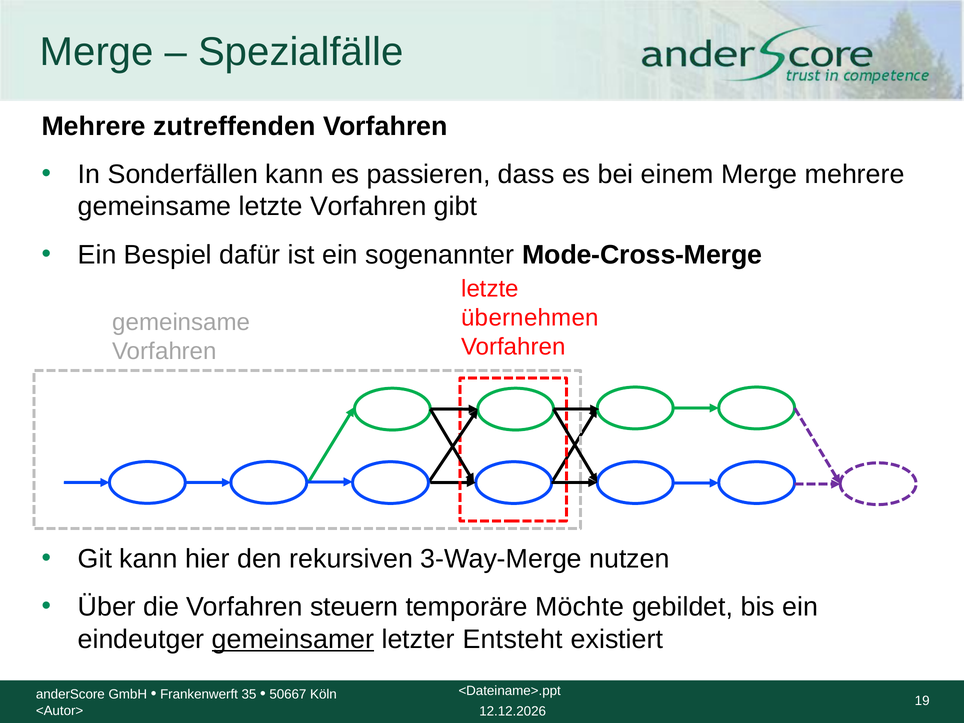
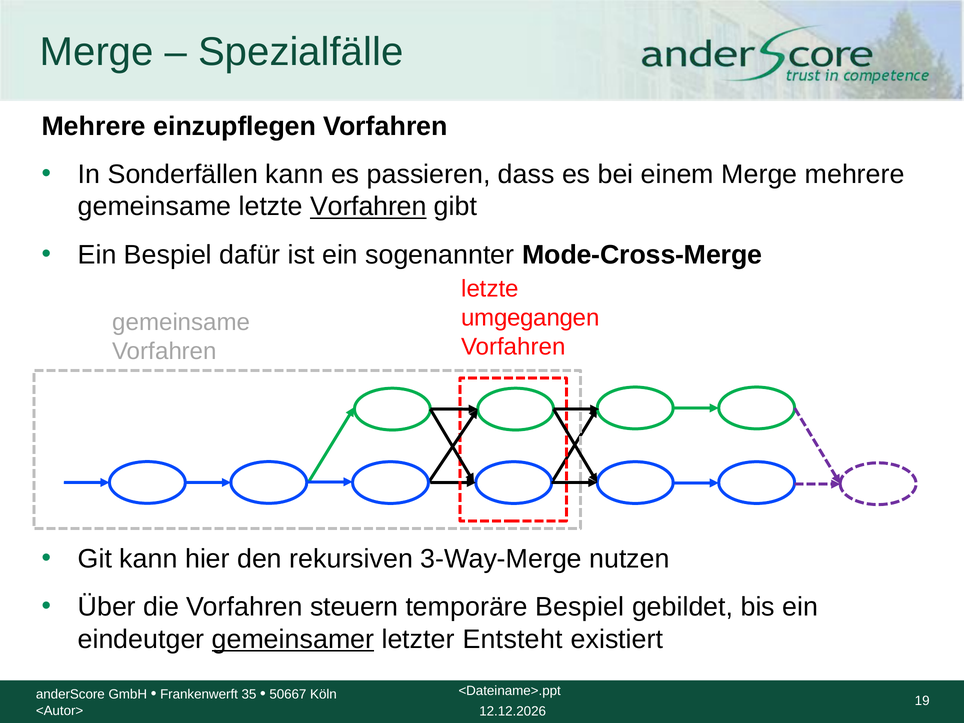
zutreffenden: zutreffenden -> einzupflegen (235, 126)
Vorfahren underline: none -> present (368, 207)
übernehmen: übernehmen -> umgegangen (530, 318)
temporäre Möchte: Möchte -> Bespiel (580, 607)
